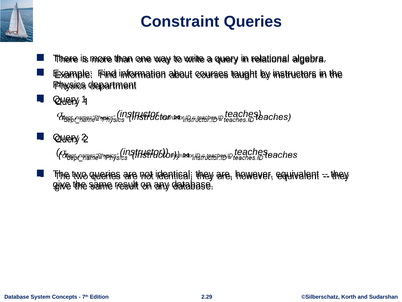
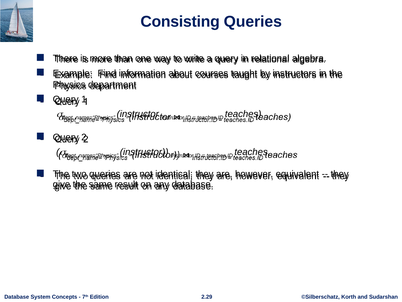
Constraint: Constraint -> Consisting (180, 22)
